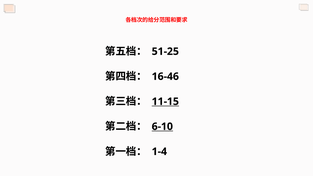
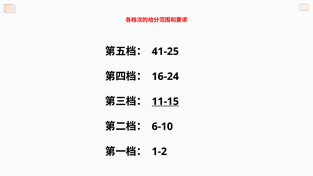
51-25: 51-25 -> 41-25 (165, 51)
16-46: 16-46 -> 16-24 (165, 77)
6-10 underline: present -> none (162, 127)
1-4: 1-4 -> 1-2 (159, 152)
